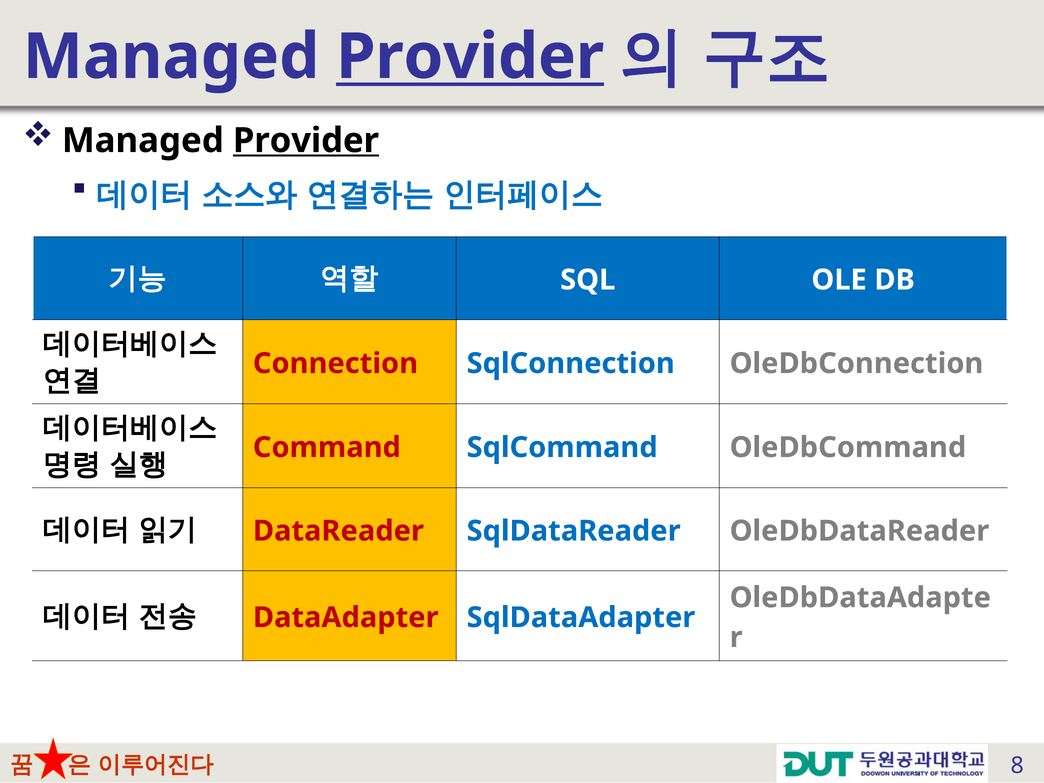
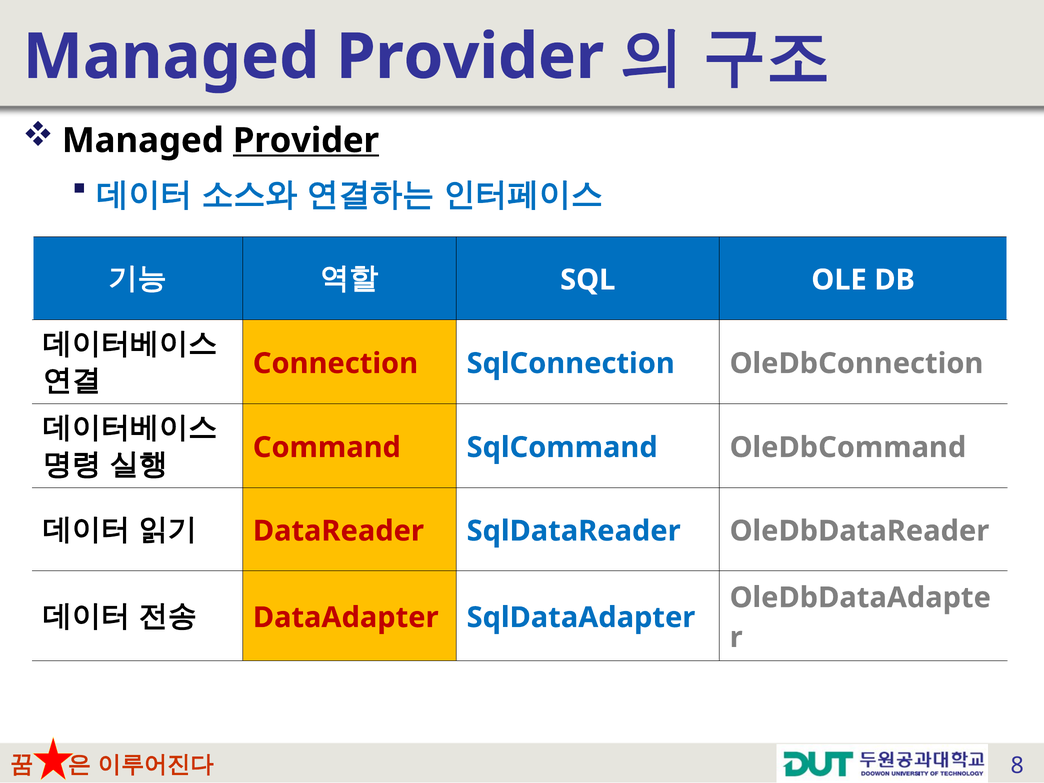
Provider underline: present -> none (470, 57)
